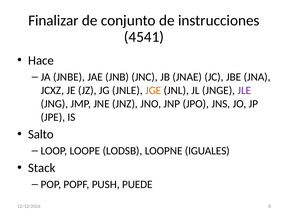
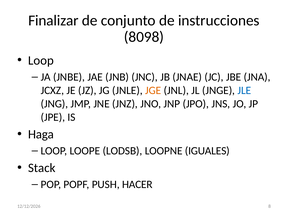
4541: 4541 -> 8098 (144, 37)
Hace: Hace -> Loop (41, 60)
JLE colour: purple -> blue (244, 90)
Salto: Salto -> Haga (41, 134)
PUEDE: PUEDE -> HACER (137, 184)
